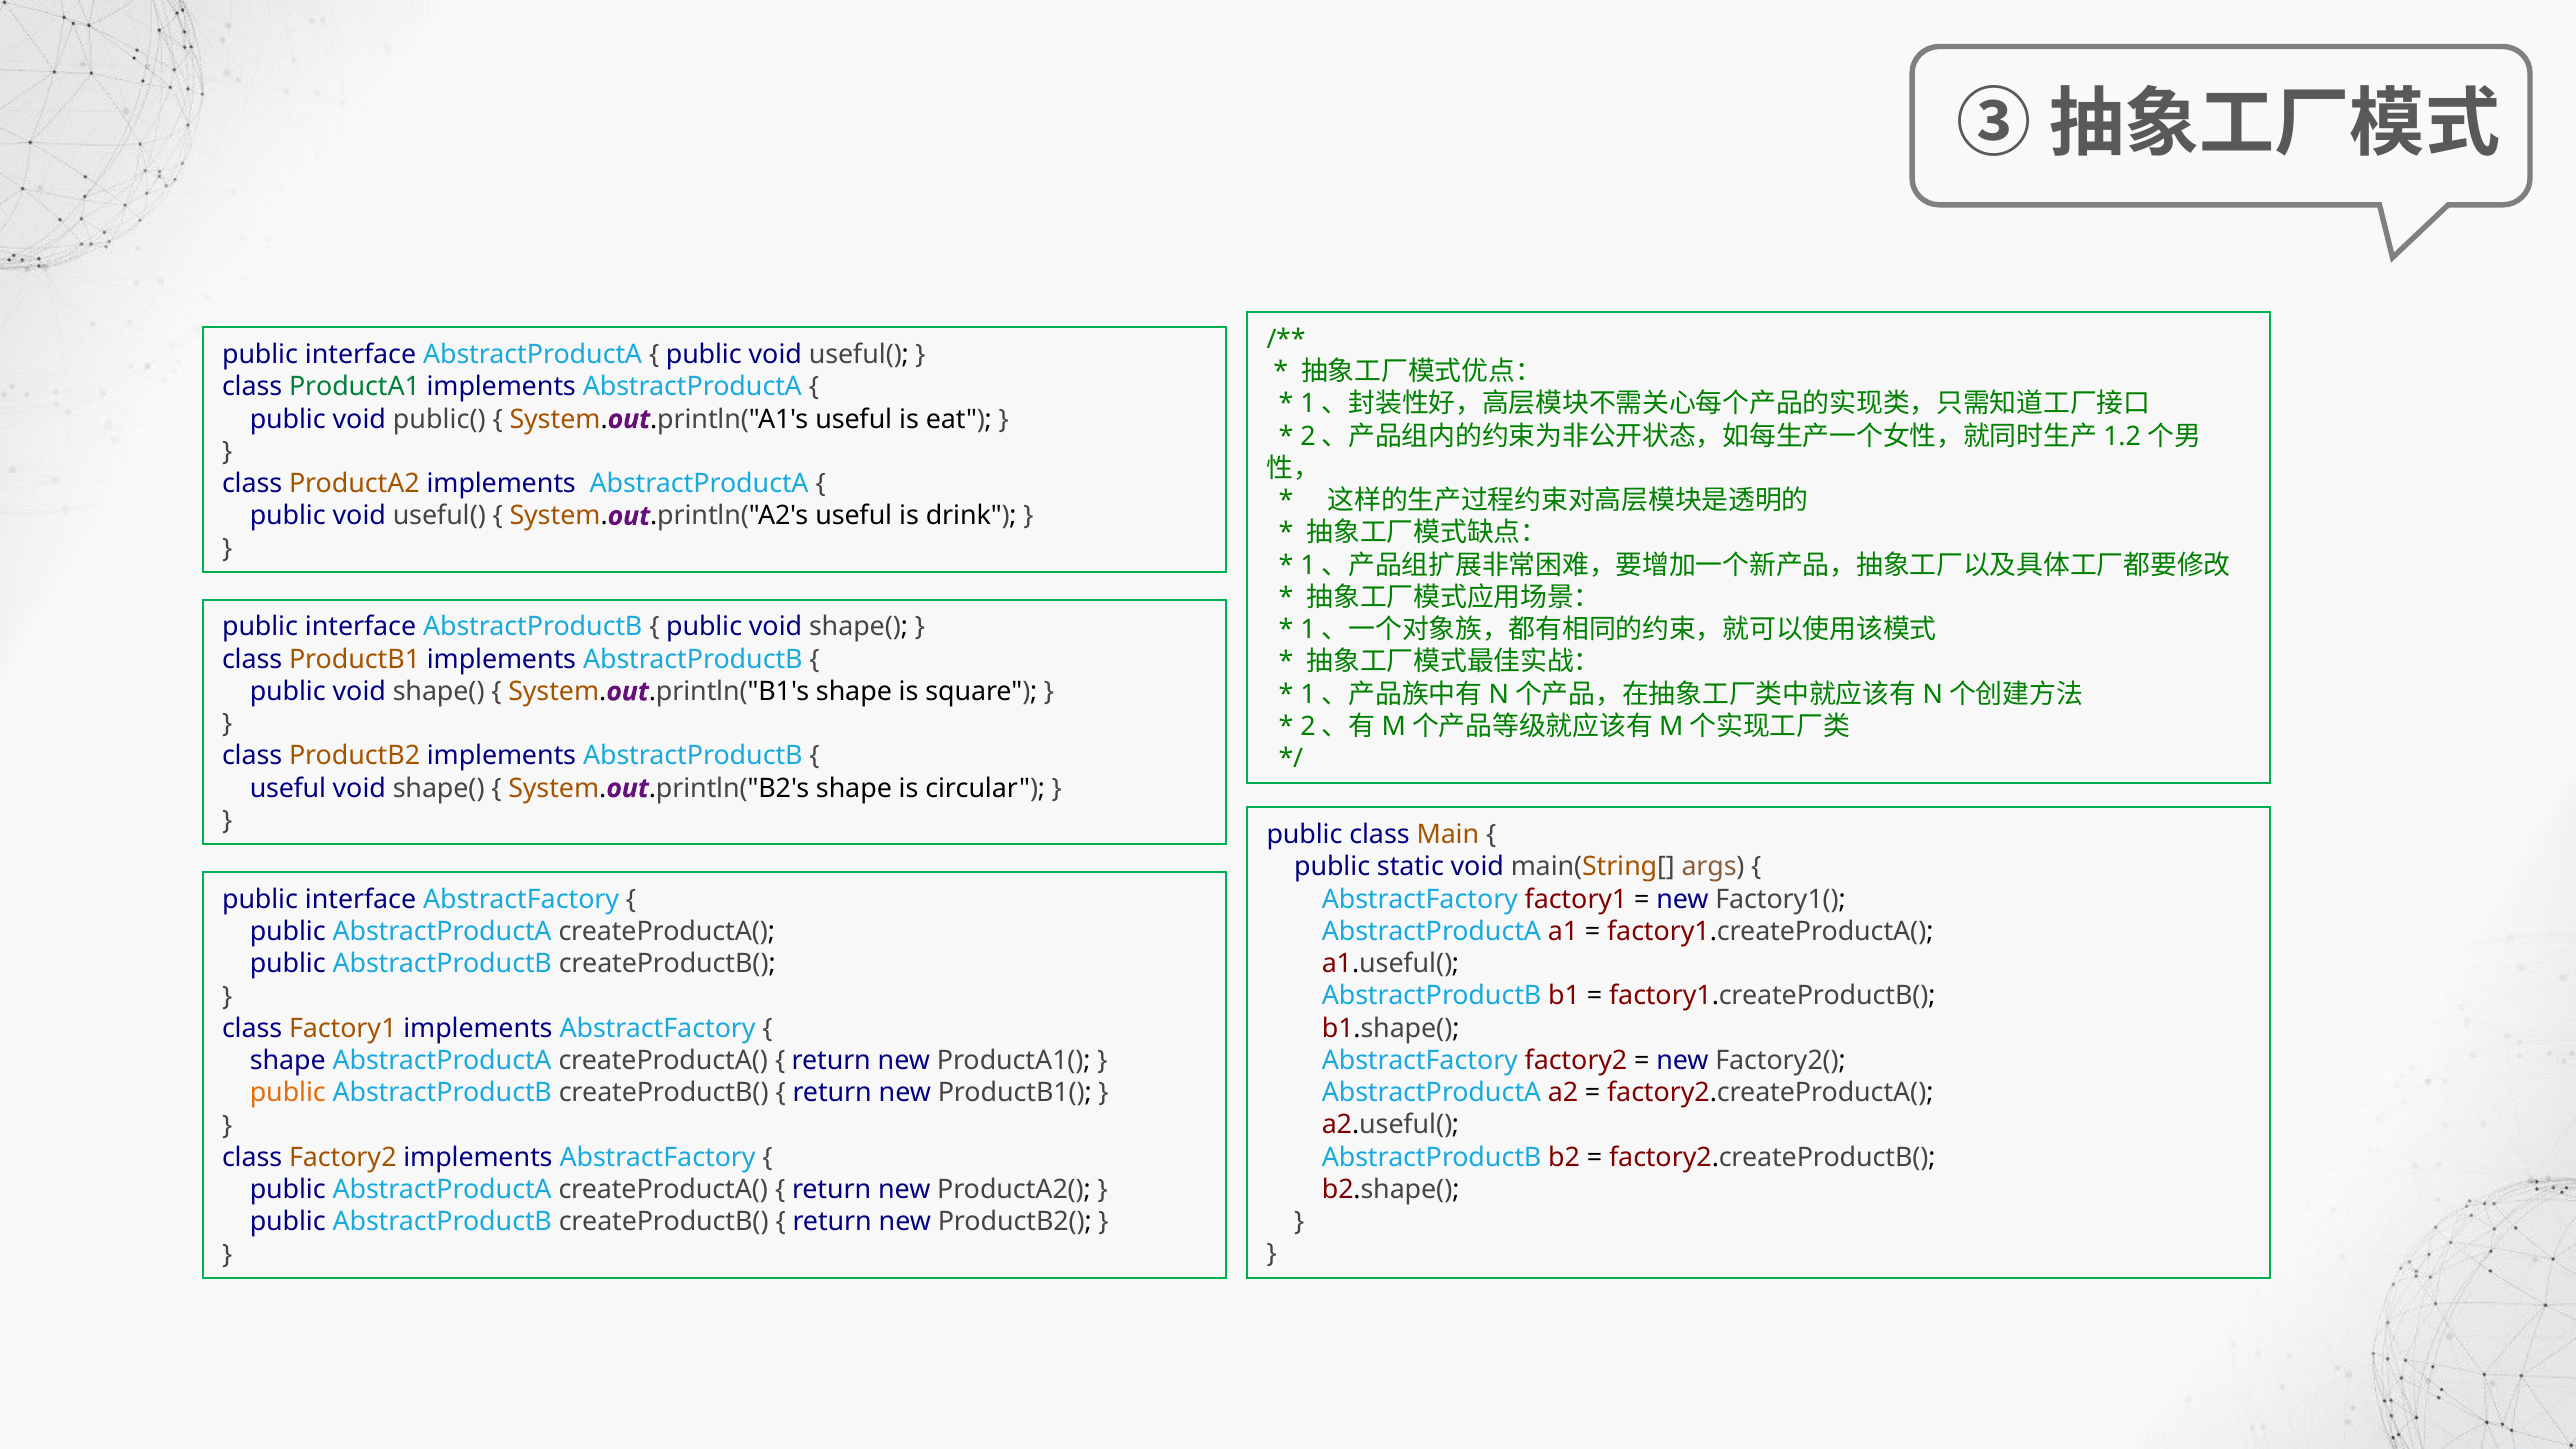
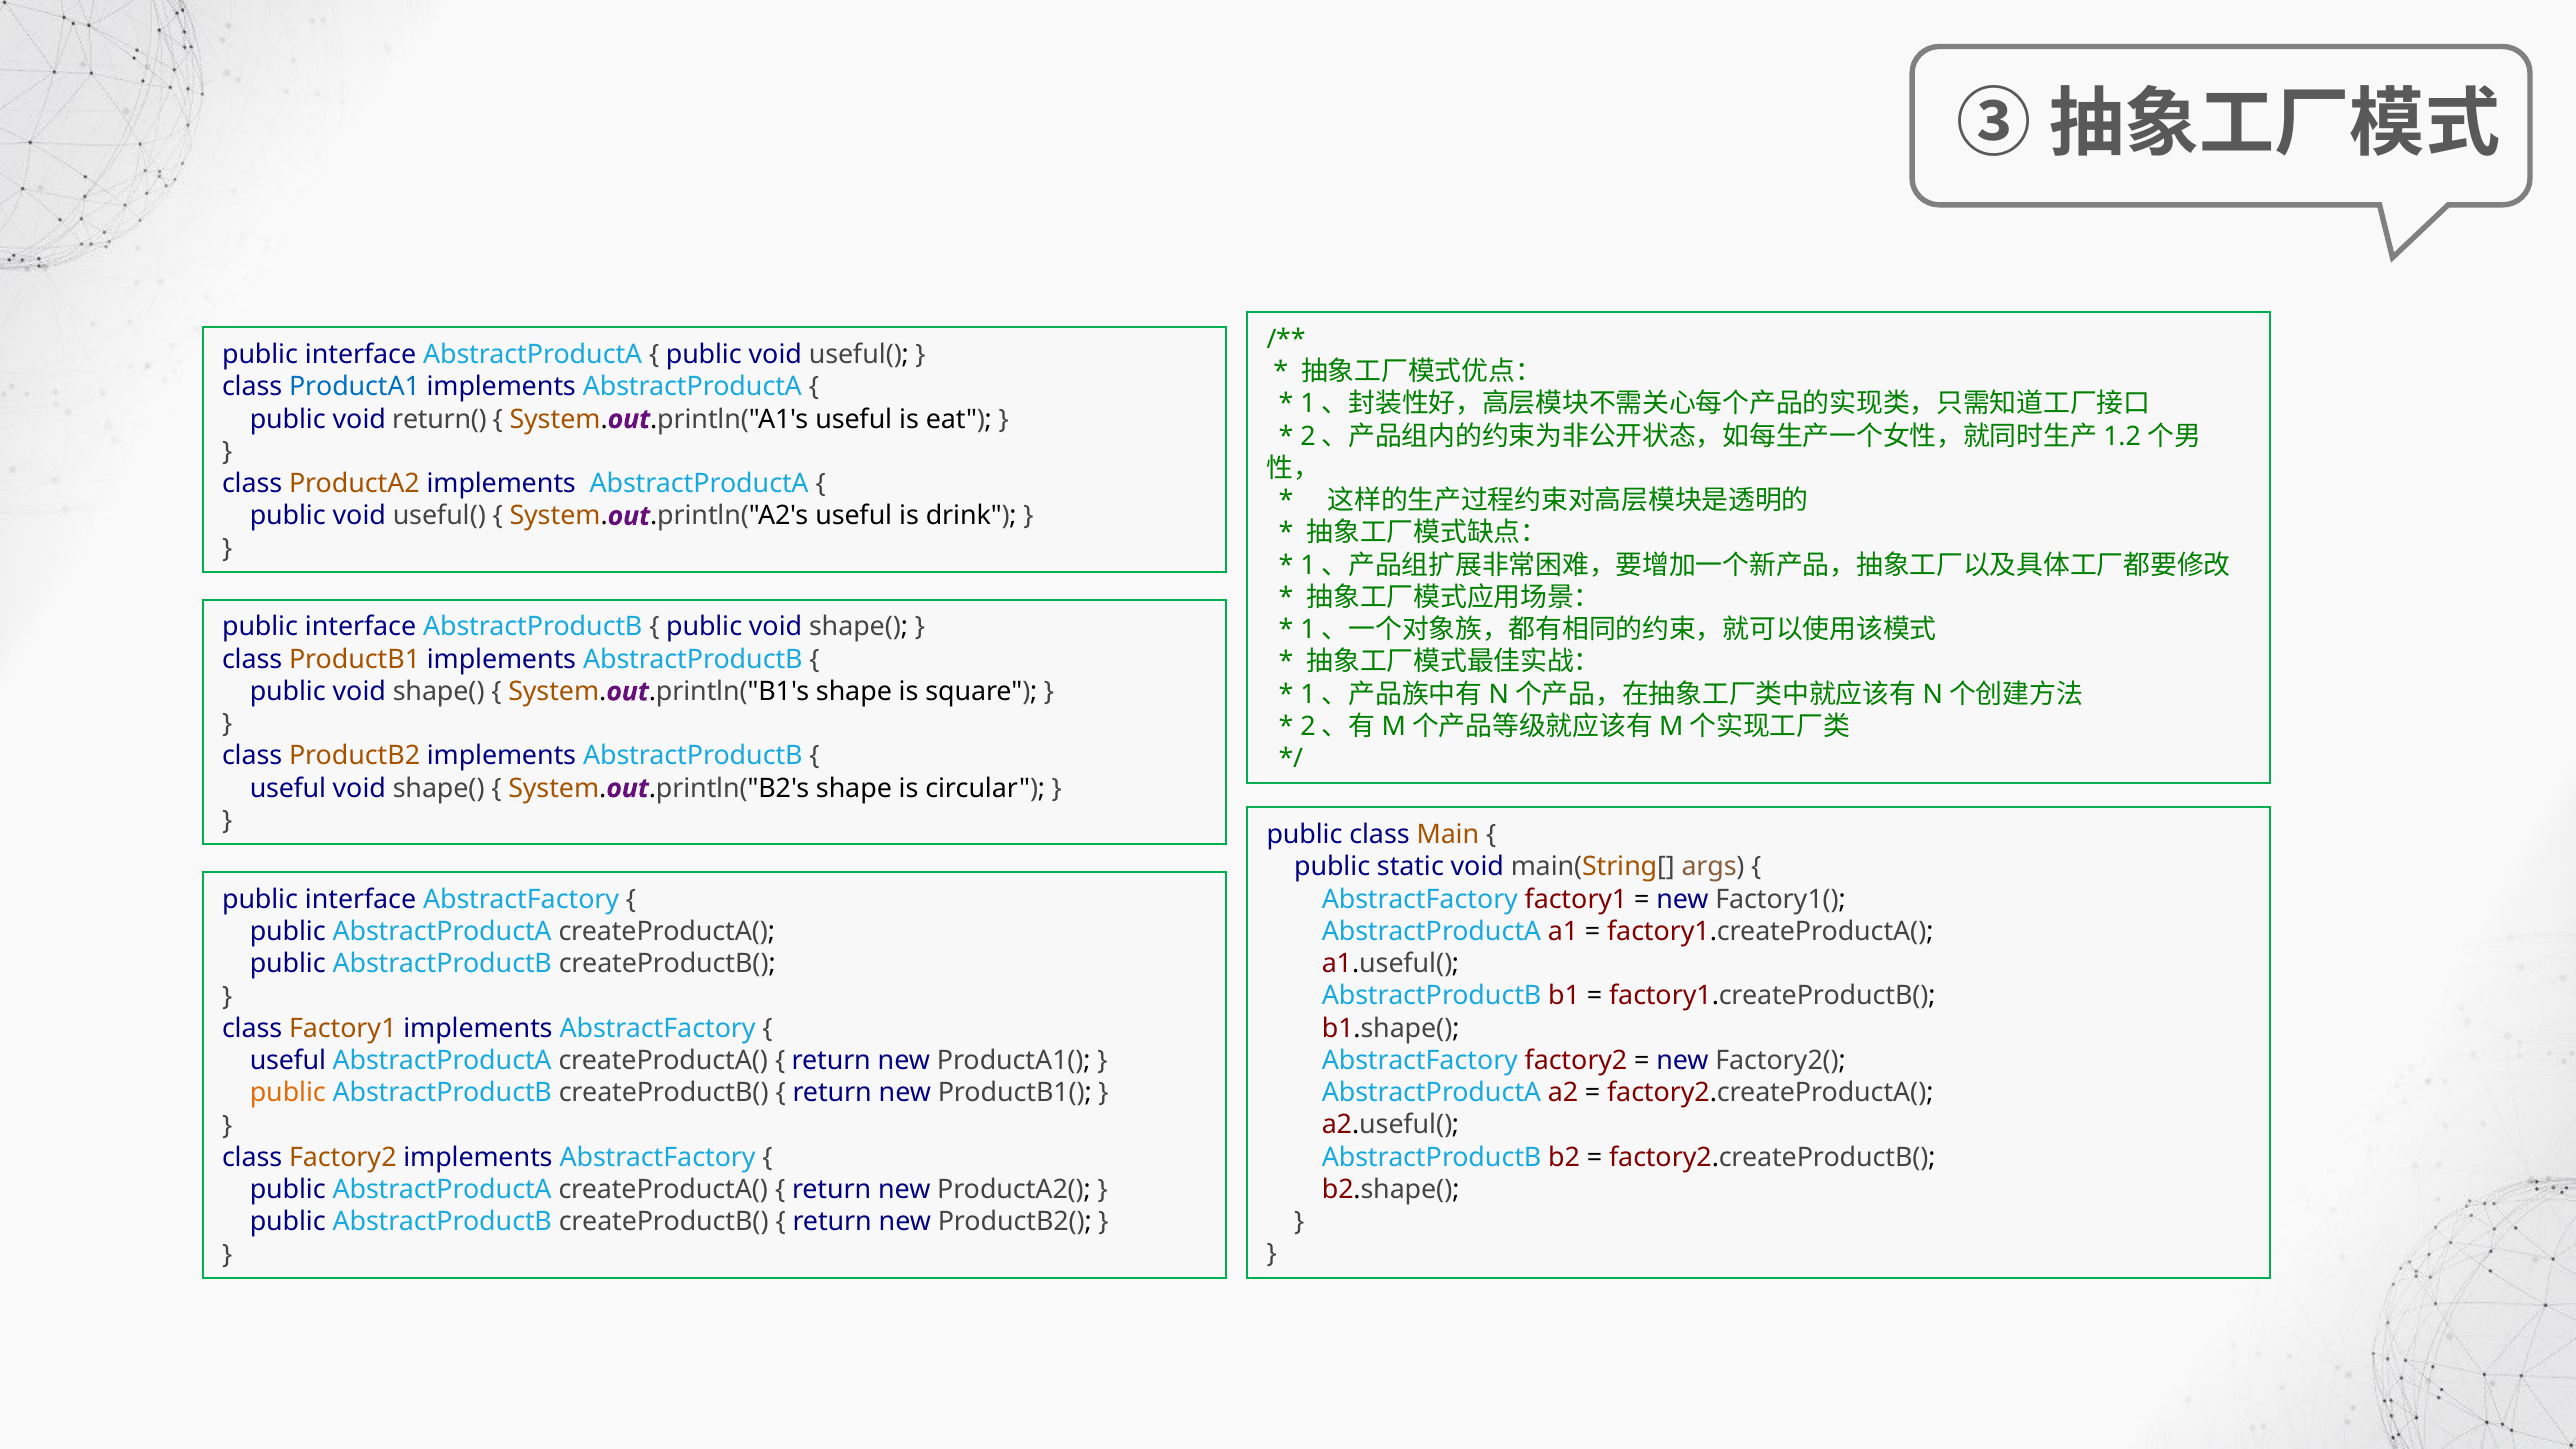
ProductA1 colour: green -> blue (355, 387)
public(: public( -> return( (439, 419)
shape: shape -> useful (288, 1061)
